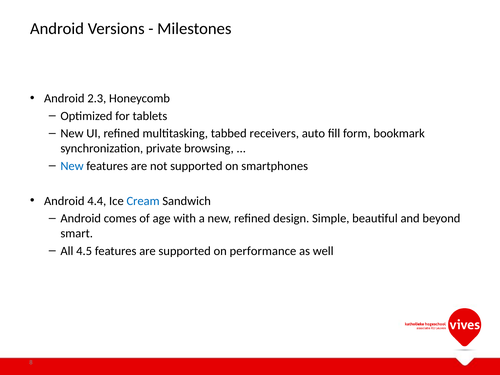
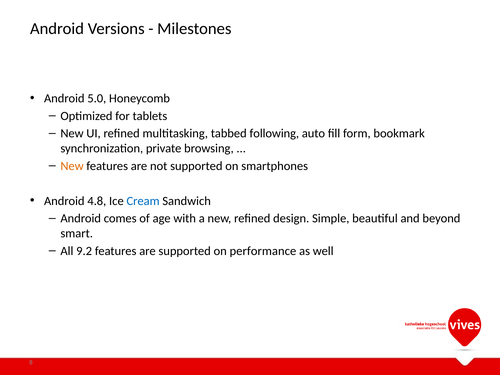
2.3: 2.3 -> 5.0 (97, 98)
receivers: receivers -> following (274, 133)
New colour: blue -> orange (72, 166)
4.4: 4.4 -> 4.8 (97, 201)
4.5: 4.5 -> 9.2 (84, 251)
